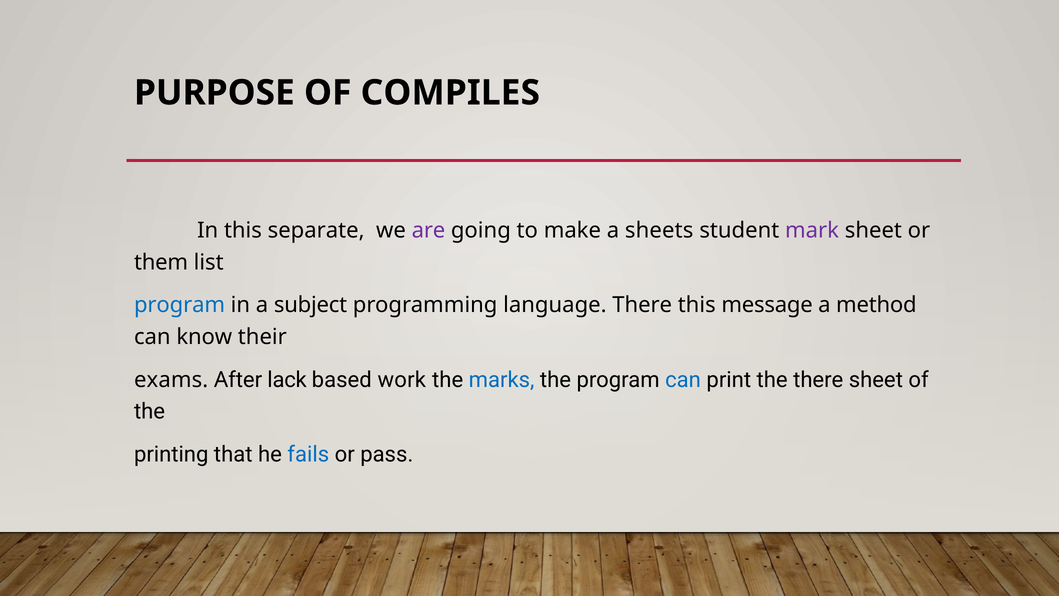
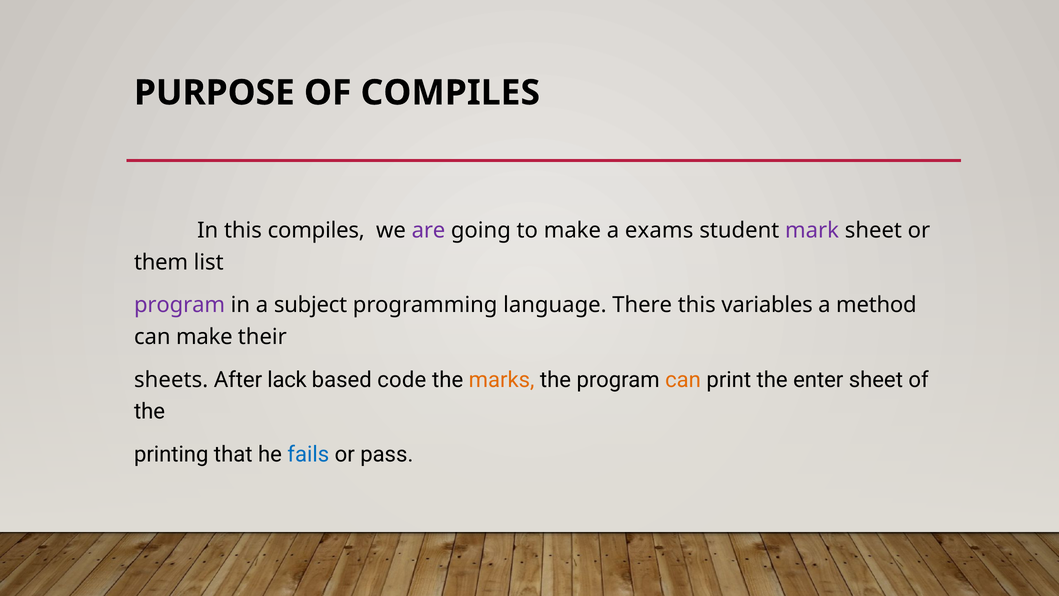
this separate: separate -> compiles (316, 230)
sheets: sheets -> exams (659, 230)
program colour: blue -> purple (180, 305)
message: message -> variables (767, 305)
can know: know -> make (204, 337)
exams: exams -> sheets (171, 380)
work: work -> code (402, 380)
marks colour: blue -> orange (502, 380)
can colour: blue -> orange (683, 380)
the there: there -> enter (818, 380)
